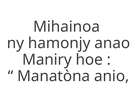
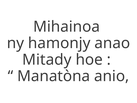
Maniry: Maniry -> Mitady (47, 59)
